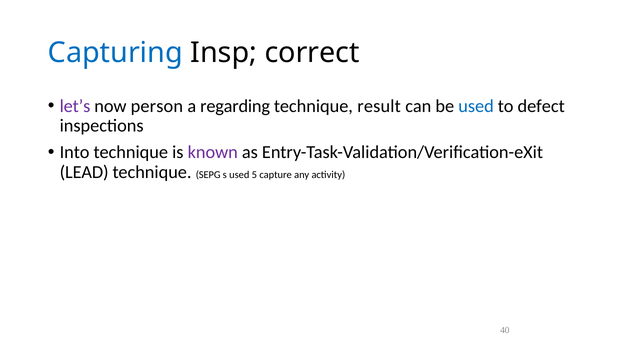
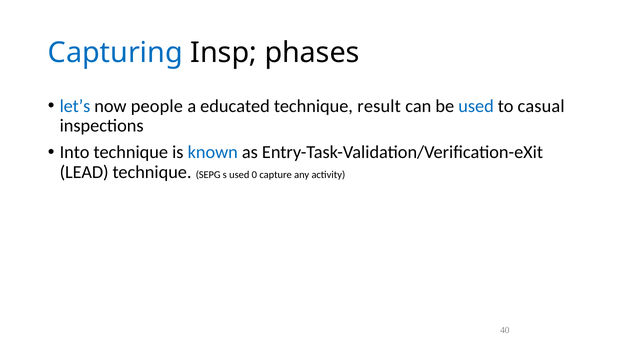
correct: correct -> phases (312, 53)
let’s colour: purple -> blue (75, 106)
person: person -> people (157, 106)
regarding: regarding -> educated (235, 106)
defect: defect -> casual (541, 106)
known colour: purple -> blue (213, 152)
5: 5 -> 0 (254, 175)
